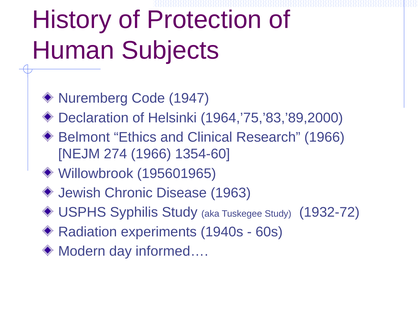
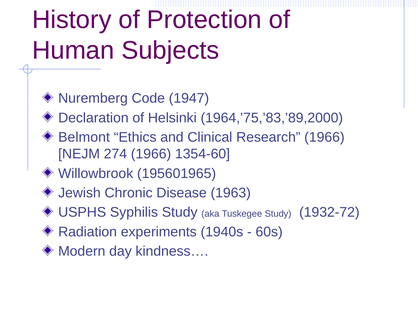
informed…: informed… -> kindness… (172, 252)
